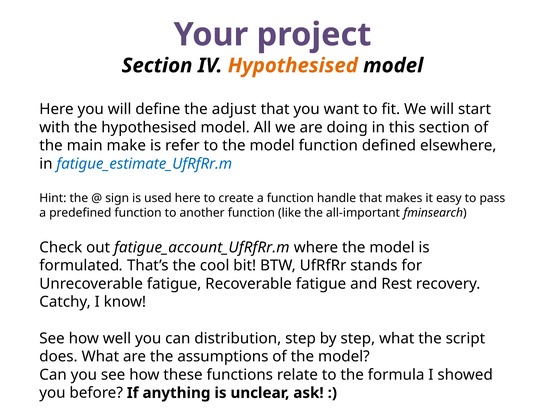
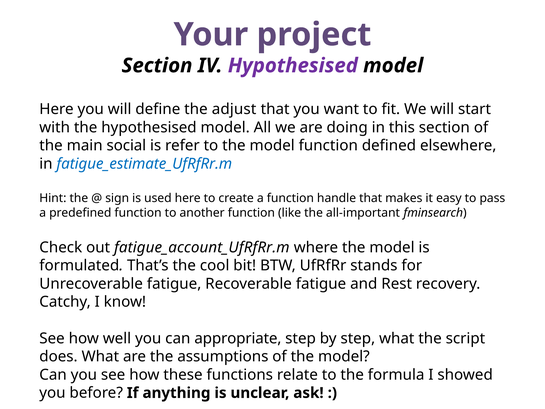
Hypothesised colour: orange -> purple (293, 66)
make: make -> social (126, 146)
distribution: distribution -> appropriate (238, 338)
